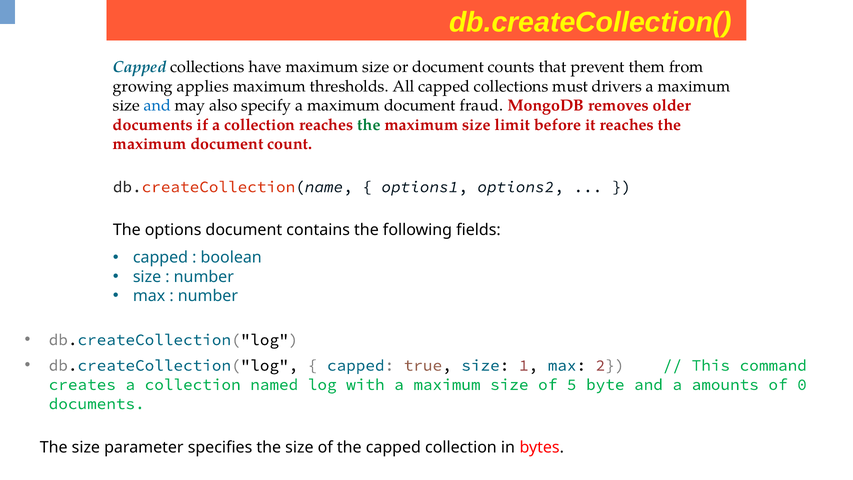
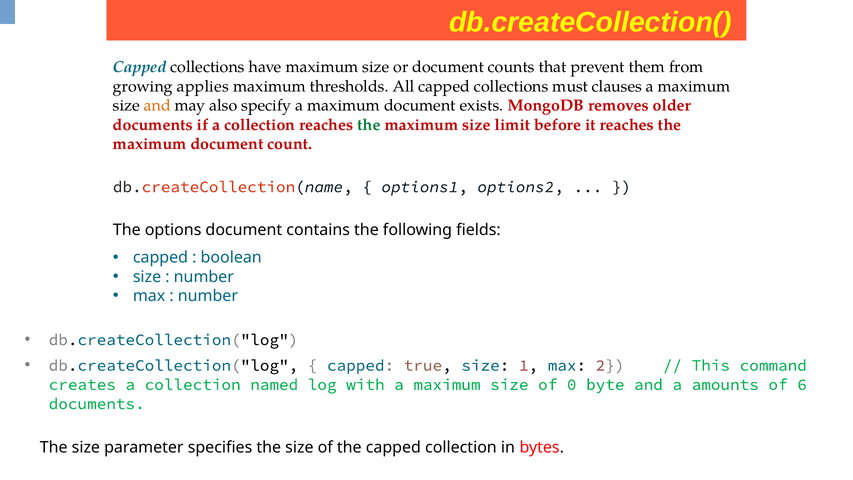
drivers: drivers -> clauses (617, 86)
and colour: blue -> orange (157, 106)
fraud: fraud -> exists (481, 106)
5: 5 -> 0 (572, 384)
0: 0 -> 6 (802, 384)
